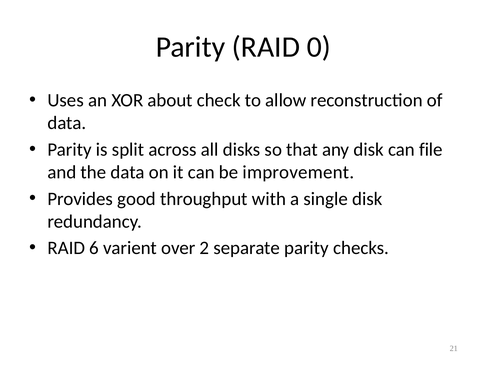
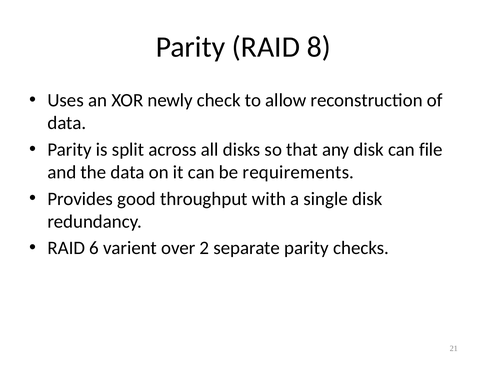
0: 0 -> 8 (319, 47)
about: about -> newly (170, 100)
improvement: improvement -> requirements (298, 172)
